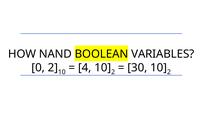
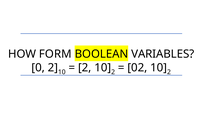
NAND: NAND -> FORM (55, 54)
4: 4 -> 2 (85, 68)
30: 30 -> 02 (137, 68)
